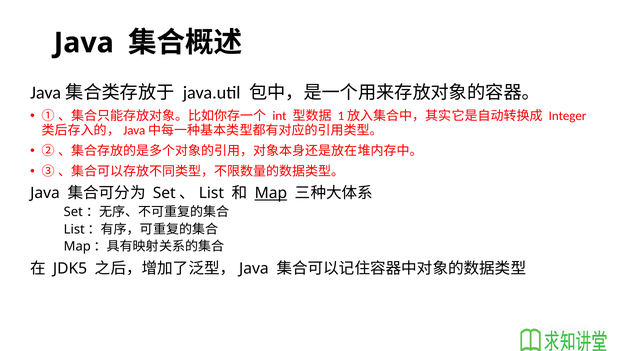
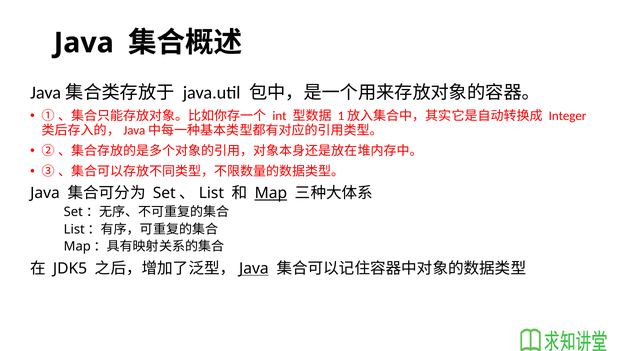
Java underline: none -> present (254, 269)
